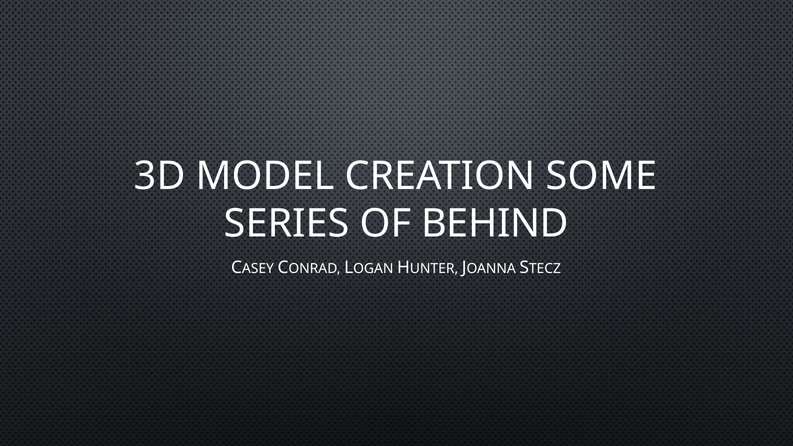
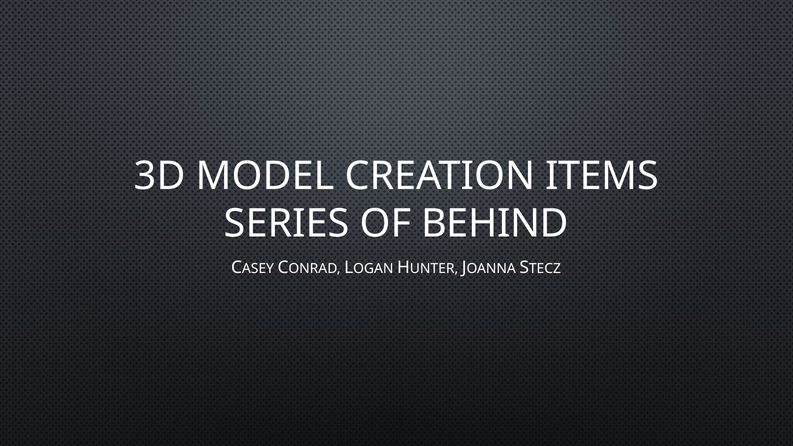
SOME: SOME -> ITEMS (602, 176)
